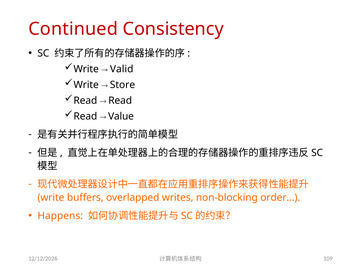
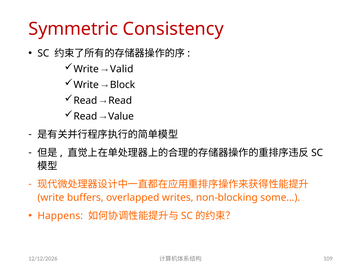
Continued: Continued -> Symmetric (73, 29)
Store: Store -> Block (123, 85)
order…: order… -> some… (280, 197)
